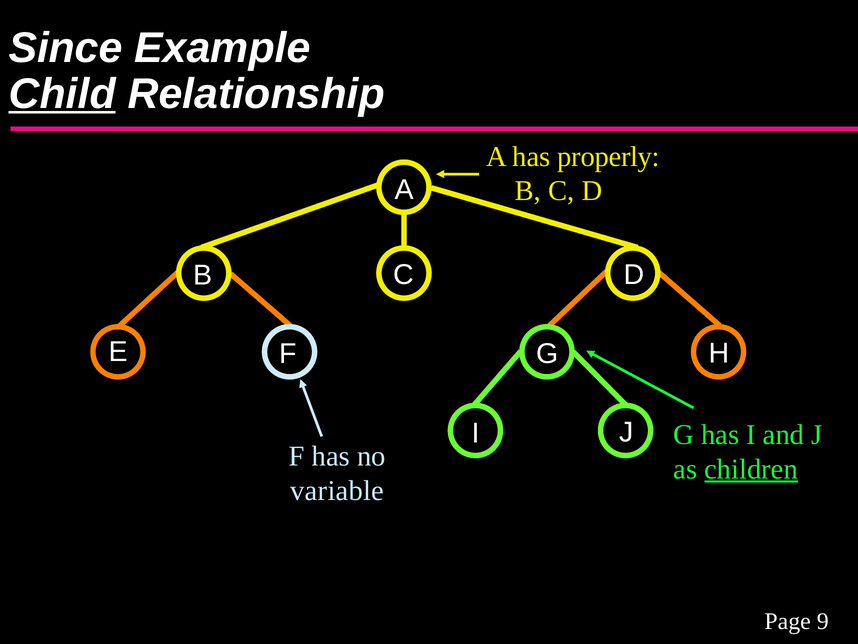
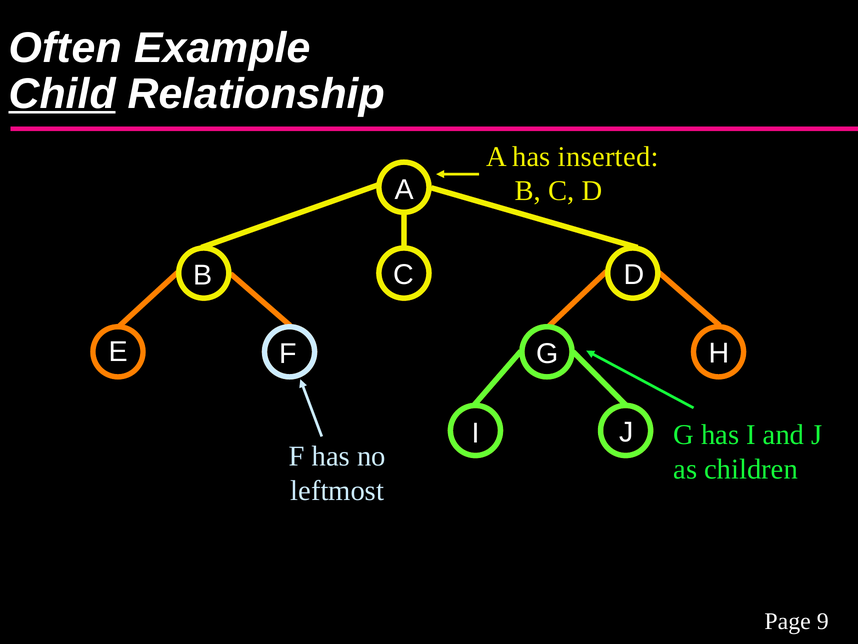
Since: Since -> Often (65, 48)
properly: properly -> inserted (608, 156)
children underline: present -> none (751, 469)
variable: variable -> leftmost (337, 490)
